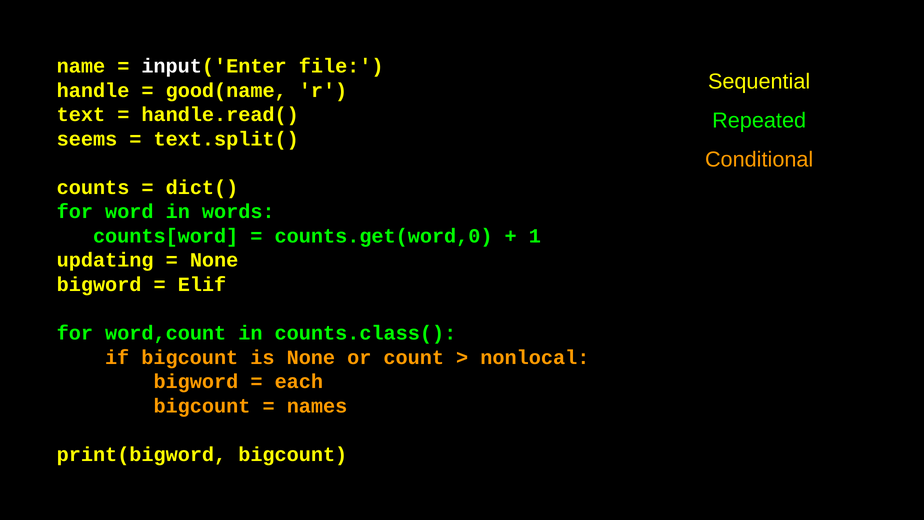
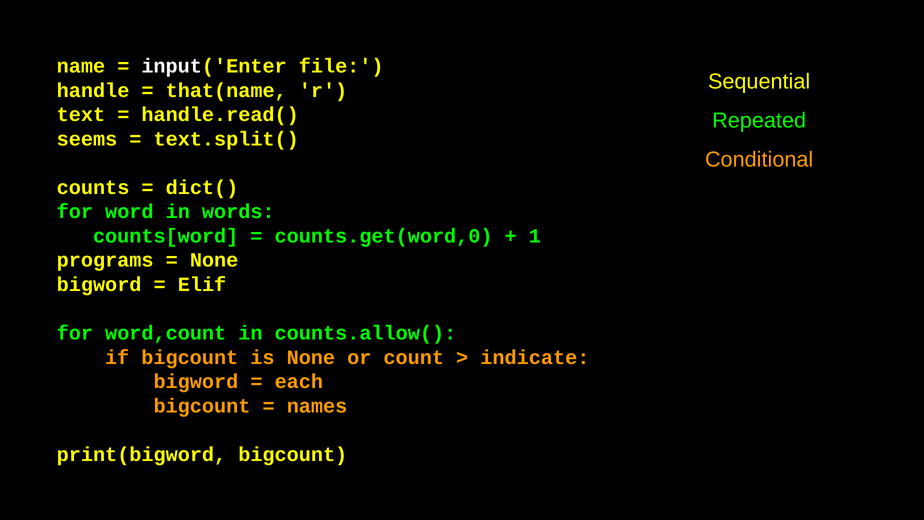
good(name: good(name -> that(name (226, 90)
updating: updating -> programs (105, 260)
counts.class(: counts.class( -> counts.allow( (365, 333)
nonlocal: nonlocal -> indicate (535, 357)
